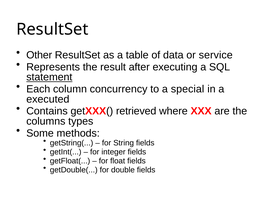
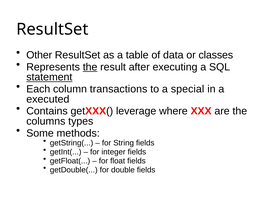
service: service -> classes (216, 55)
the underline: none -> present (90, 67)
concurrency: concurrency -> transactions (119, 89)
retrieved: retrieved -> leverage (136, 111)
